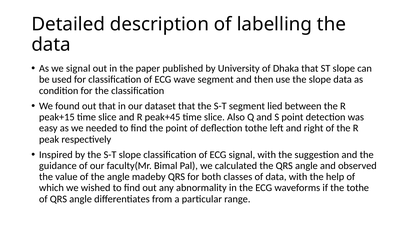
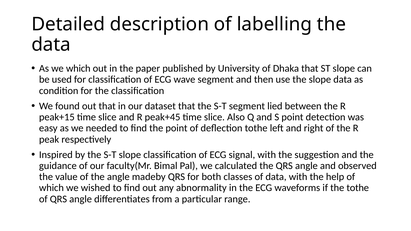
we signal: signal -> which (78, 69)
